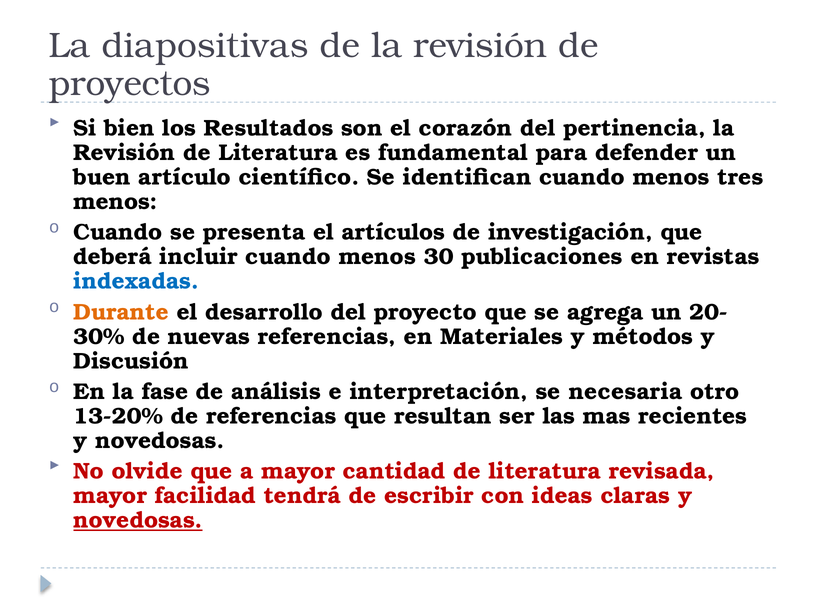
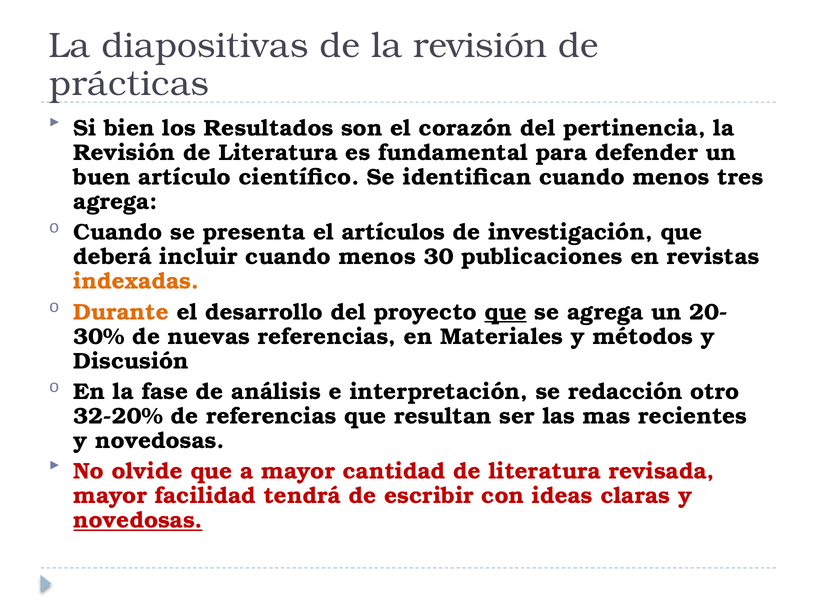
proyectos: proyectos -> prácticas (129, 84)
menos: menos -> agrega (115, 202)
indexadas colour: blue -> orange (136, 281)
que underline: none -> present (506, 312)
necesaria: necesaria -> redacción (626, 392)
13-20%: 13-20% -> 32-20% (118, 416)
